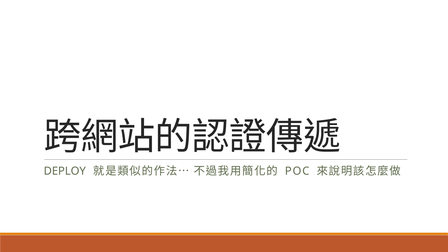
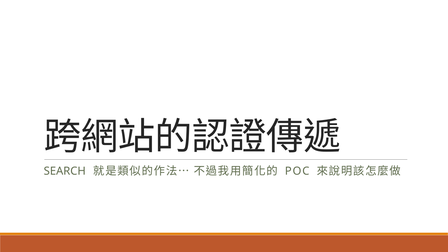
DEPLOY: DEPLOY -> SEARCH (65, 171)
